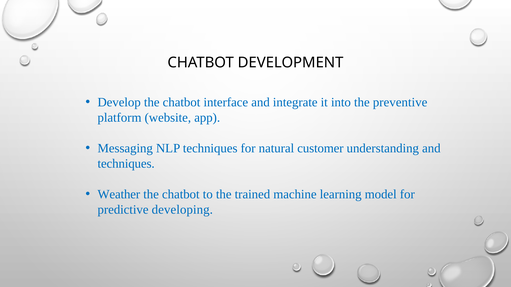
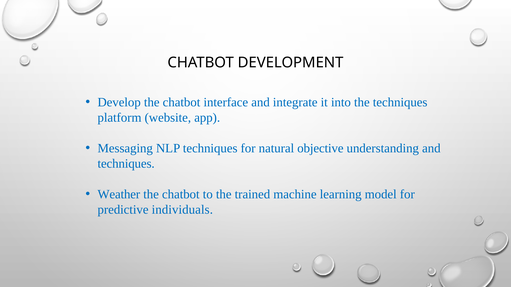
the preventive: preventive -> techniques (400, 103)
customer: customer -> objective (320, 149)
developing: developing -> individuals (182, 210)
